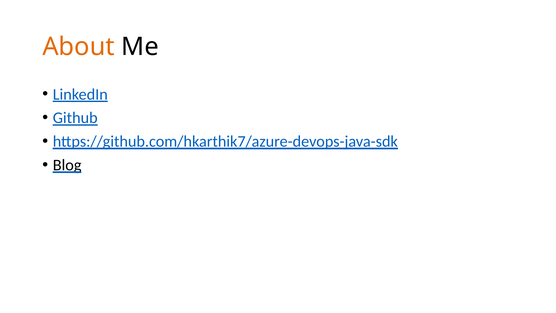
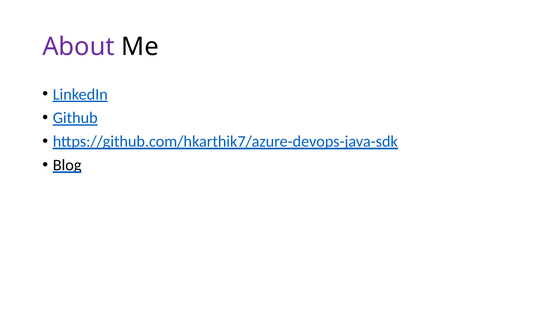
About colour: orange -> purple (79, 47)
